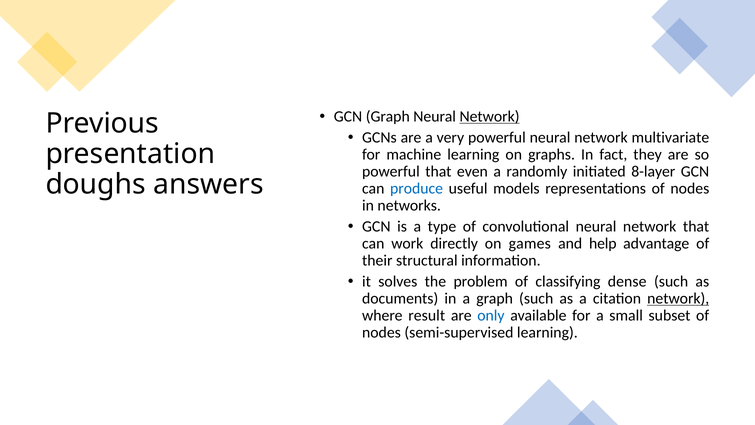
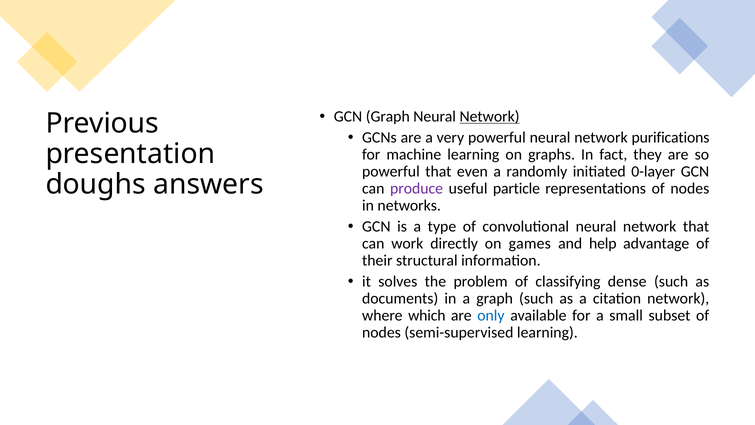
multivariate: multivariate -> purifications (670, 137)
8-layer: 8-layer -> 0-layer (653, 171)
produce colour: blue -> purple (417, 188)
models: models -> particle (516, 188)
network underline: present -> none (678, 298)
result: result -> which (427, 315)
